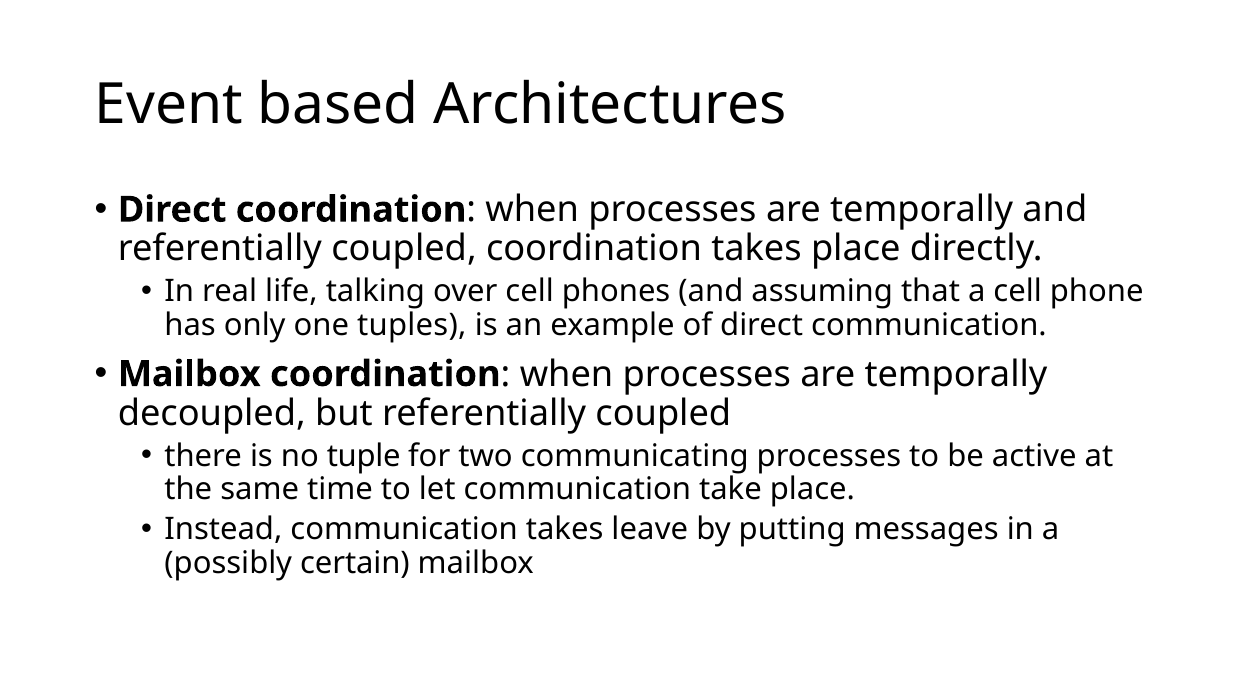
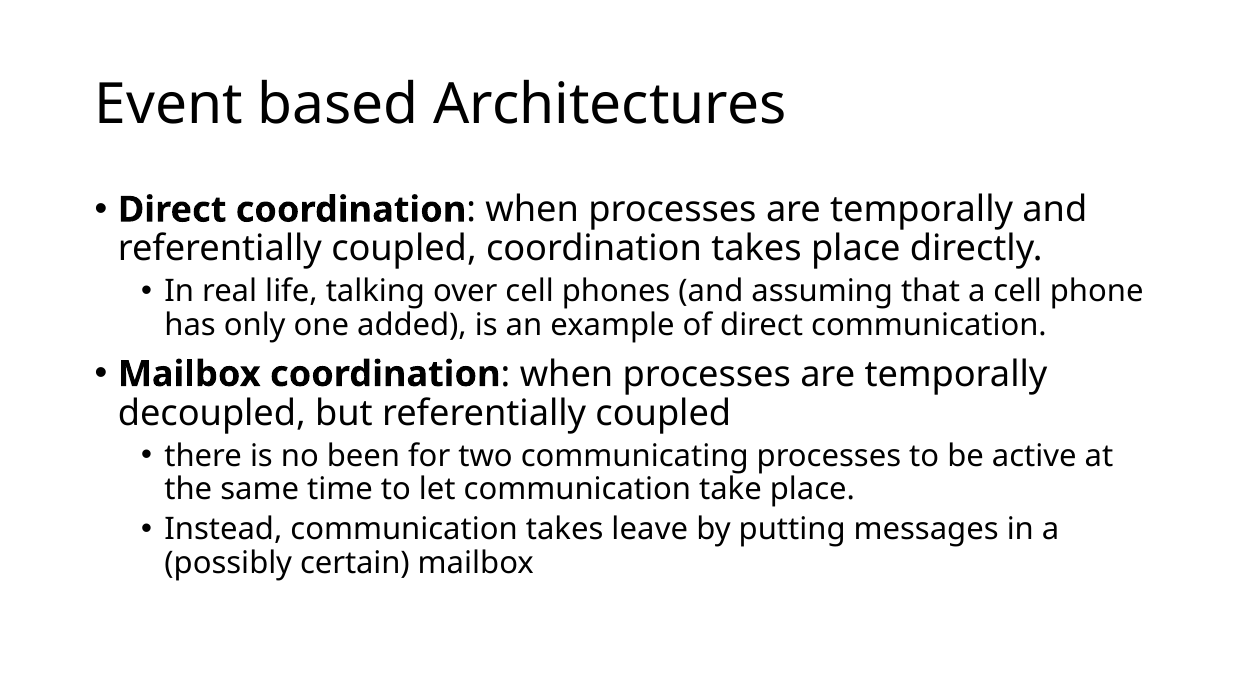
tuples: tuples -> added (412, 325)
tuple: tuple -> been (364, 456)
